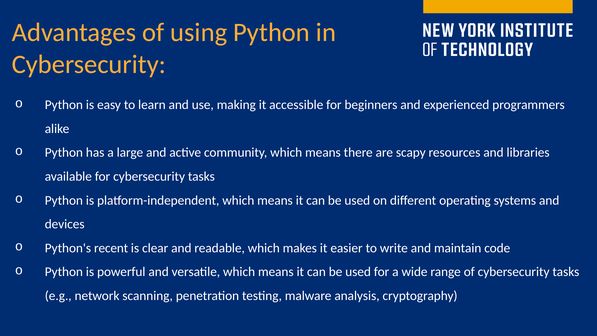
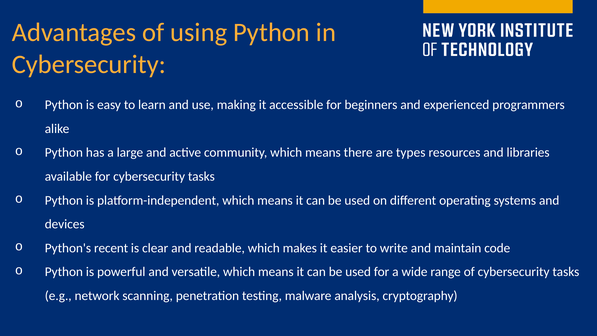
scapy: scapy -> types (411, 153)
